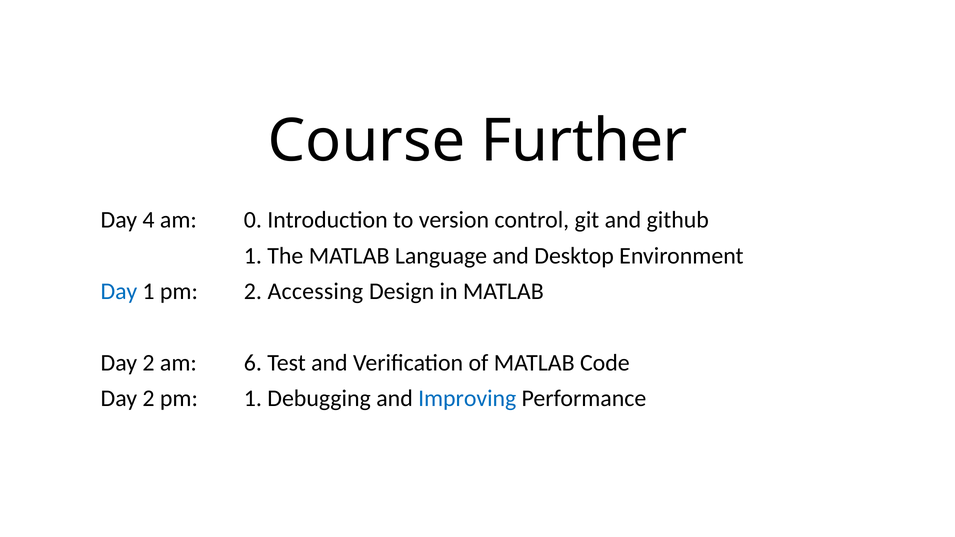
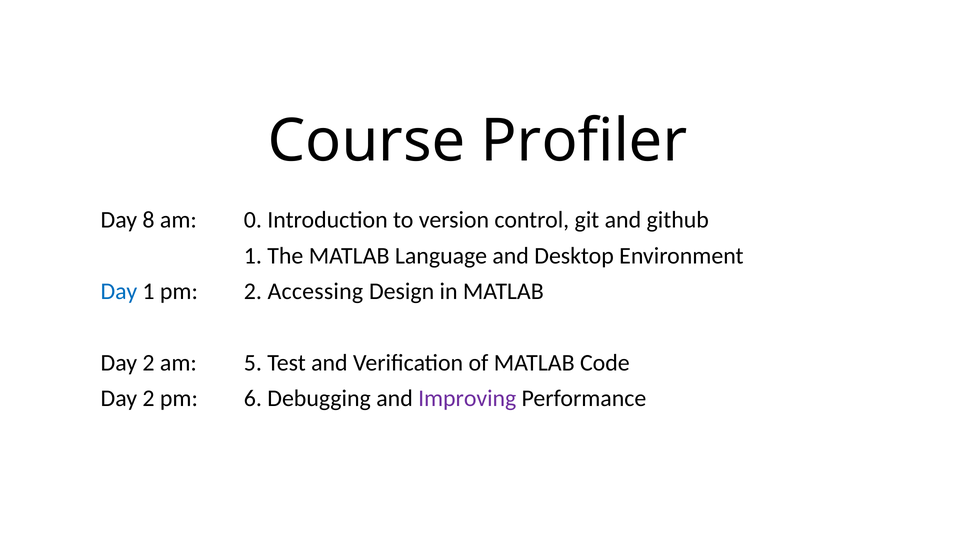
Further: Further -> Profiler (584, 141)
4: 4 -> 8 (148, 220)
6: 6 -> 5 (253, 363)
pm 1: 1 -> 6 (253, 399)
Improving colour: blue -> purple (467, 399)
